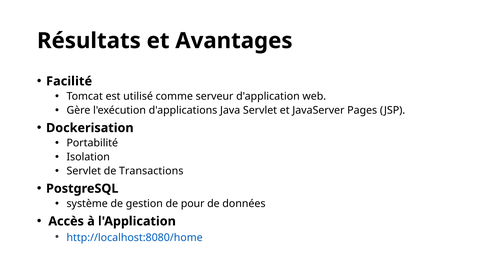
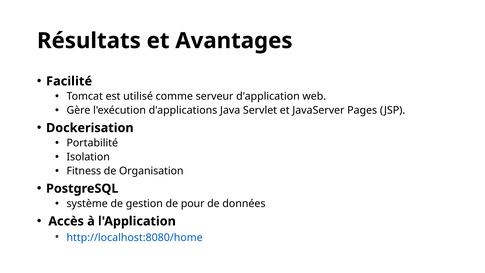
Servlet: Servlet -> Fitness (84, 171)
Transactions: Transactions -> Organisation (151, 171)
